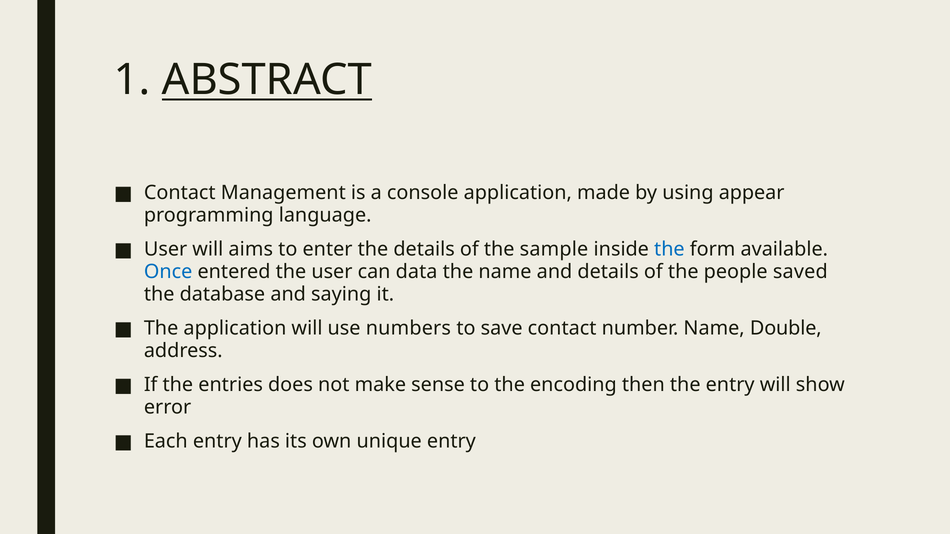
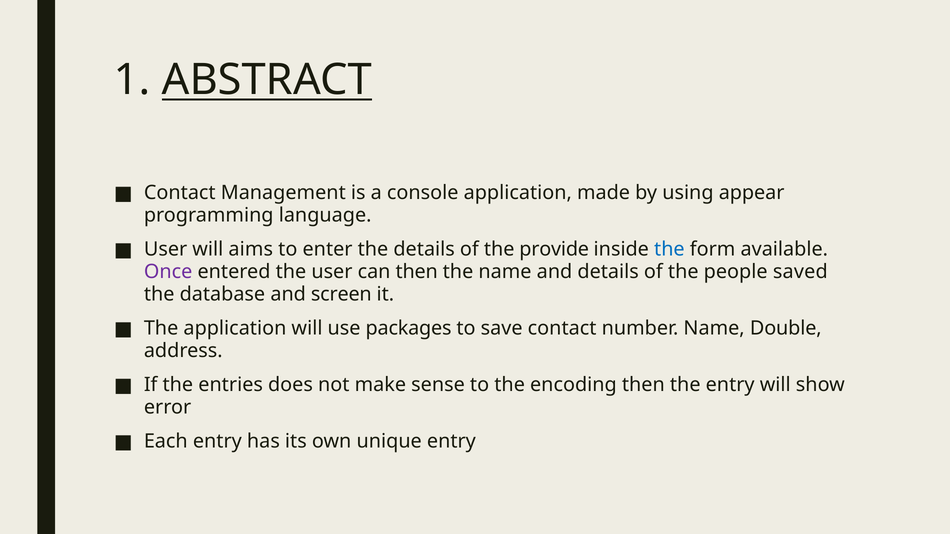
sample: sample -> provide (554, 250)
Once colour: blue -> purple (168, 272)
can data: data -> then (417, 272)
saying: saying -> screen (341, 294)
numbers: numbers -> packages (409, 328)
